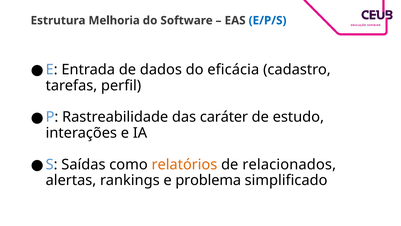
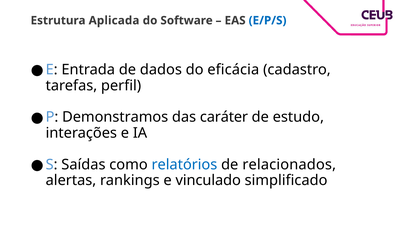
Melhoria: Melhoria -> Aplicada (114, 20)
Rastreabilidade: Rastreabilidade -> Demonstramos (115, 117)
relatórios colour: orange -> blue (184, 164)
problema: problema -> vinculado (208, 180)
